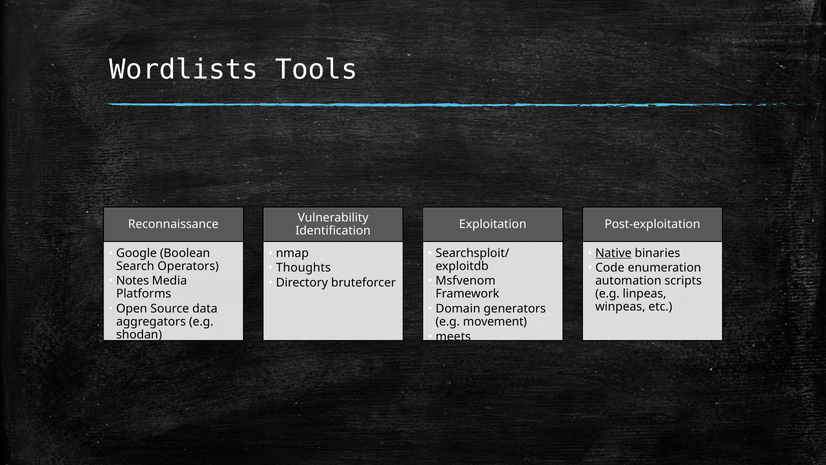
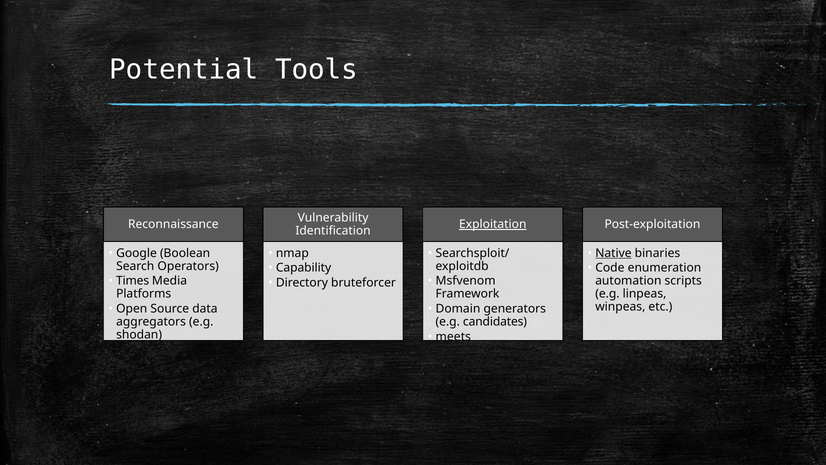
Wordlists: Wordlists -> Potential (184, 70)
Exploitation underline: none -> present (493, 224)
Thoughts: Thoughts -> Capability (304, 268)
Notes: Notes -> Times (133, 281)
movement: movement -> candidates (495, 322)
